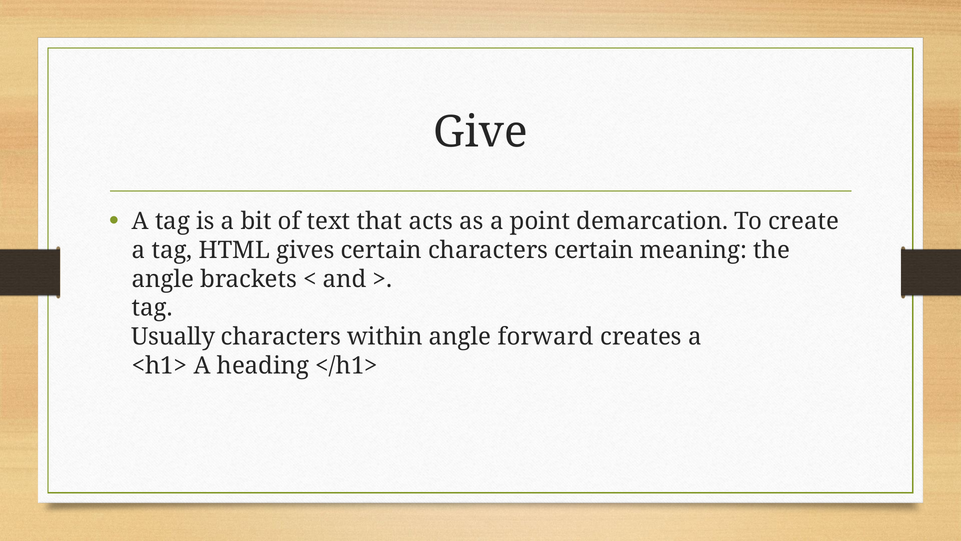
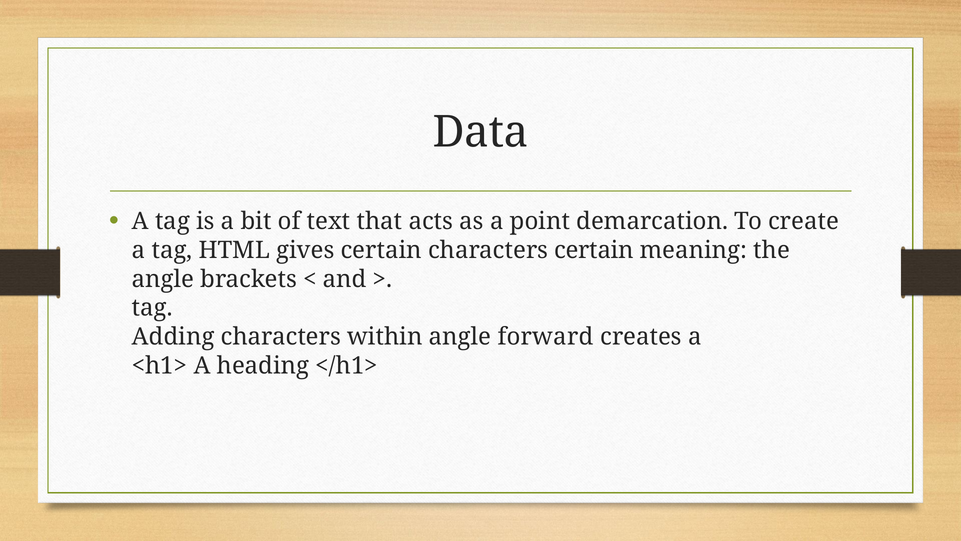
Give: Give -> Data (481, 132)
Usually: Usually -> Adding (173, 337)
